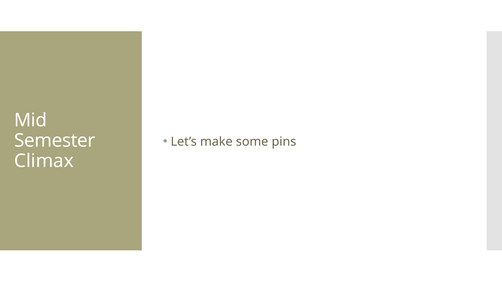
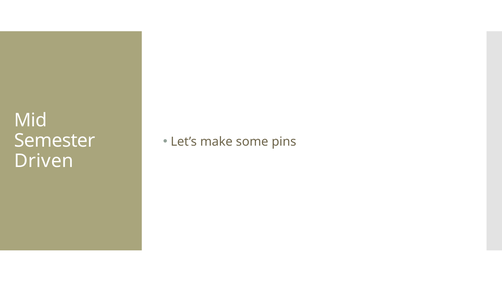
Climax: Climax -> Driven (44, 161)
